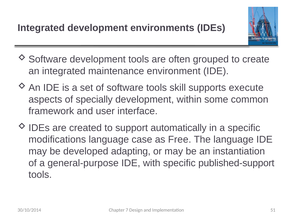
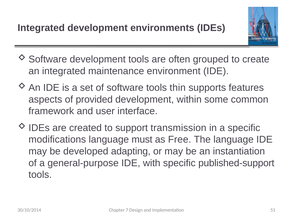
skill: skill -> thin (178, 88)
execute: execute -> features (246, 88)
specially: specially -> provided (94, 99)
automatically: automatically -> transmission (178, 128)
case: case -> must (142, 139)
